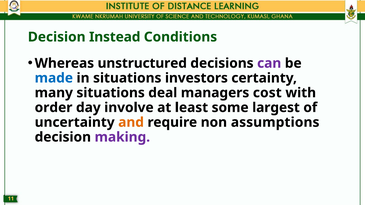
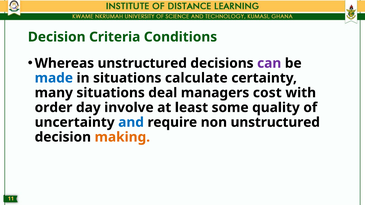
Instead: Instead -> Criteria (115, 37)
investors: investors -> calculate (196, 78)
largest: largest -> quality (276, 108)
and colour: orange -> blue (131, 122)
non assumptions: assumptions -> unstructured (275, 122)
making colour: purple -> orange (122, 137)
